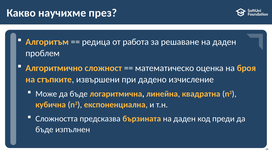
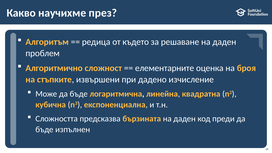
работа: работа -> където (136, 42)
математическо: математическо -> елементарните (165, 68)
